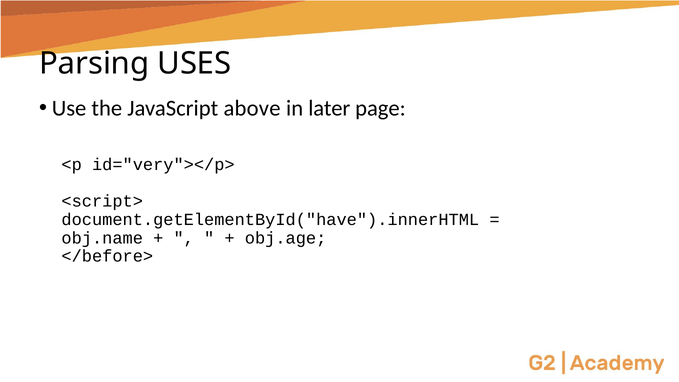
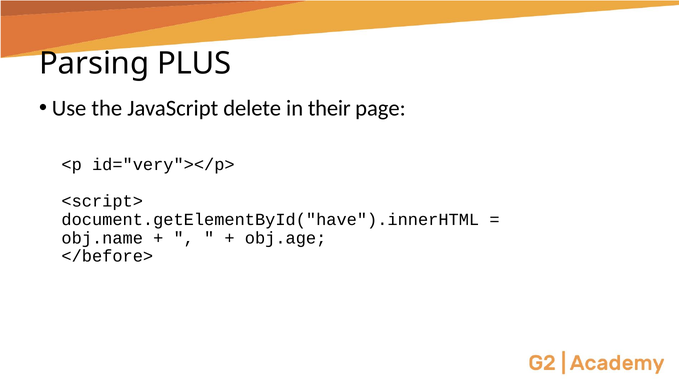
USES: USES -> PLUS (194, 64)
above: above -> delete (252, 108)
later: later -> their (329, 108)
